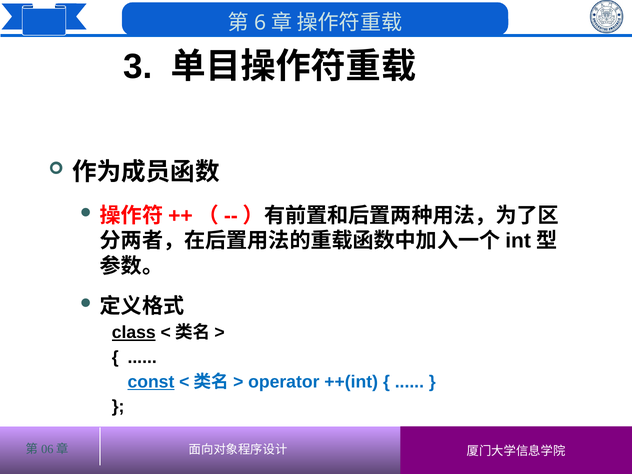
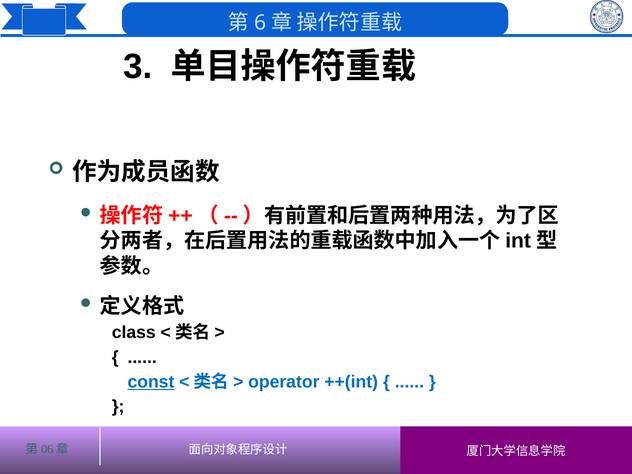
class underline: present -> none (134, 333)
